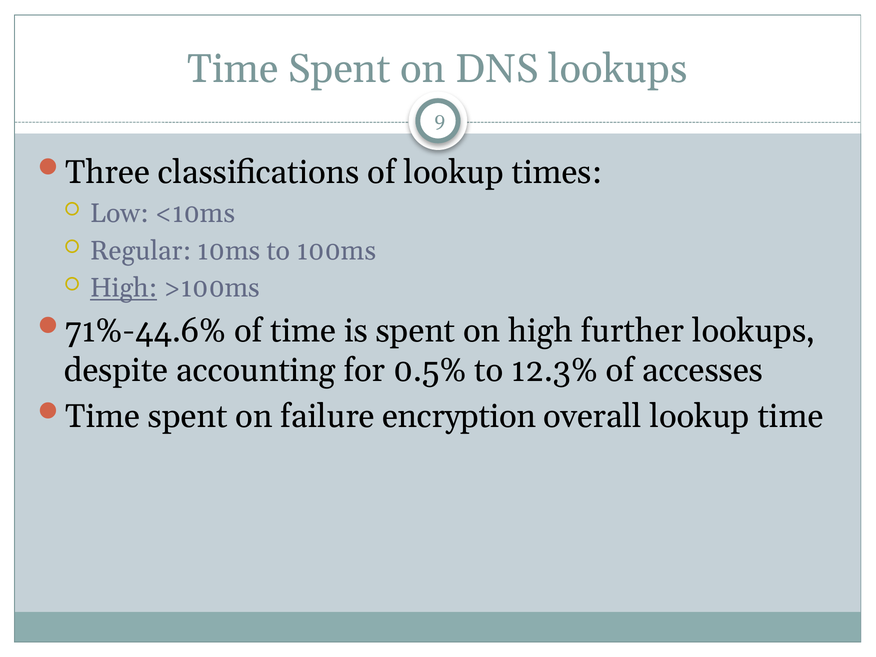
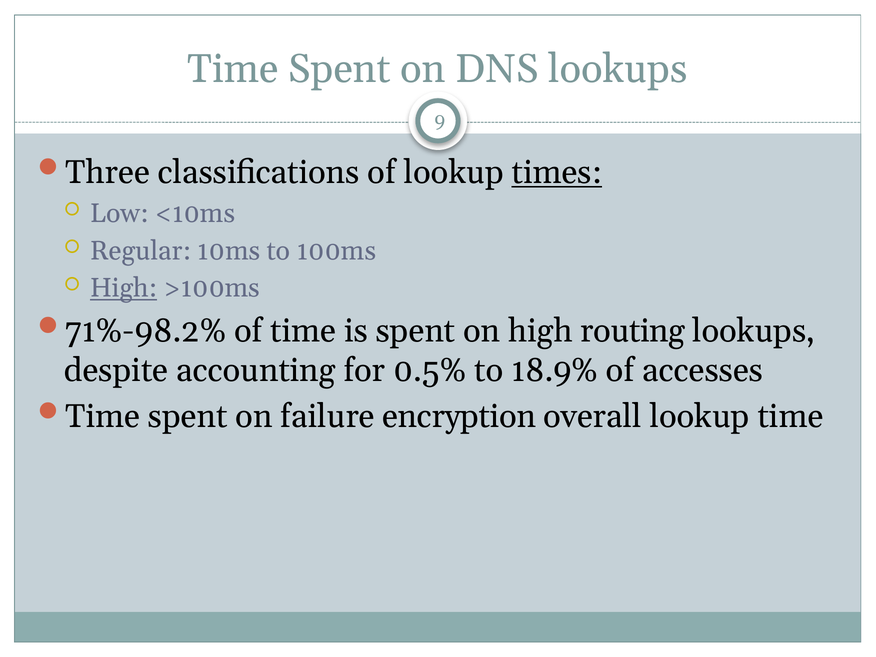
times underline: none -> present (557, 173)
71%-44.6%: 71%-44.6% -> 71%-98.2% (146, 331)
further: further -> routing (633, 331)
12.3%: 12.3% -> 18.9% (555, 370)
